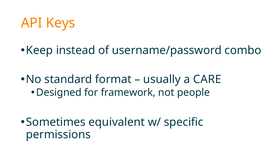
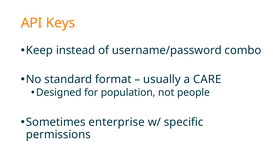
framework: framework -> population (128, 92)
equivalent: equivalent -> enterprise (117, 122)
